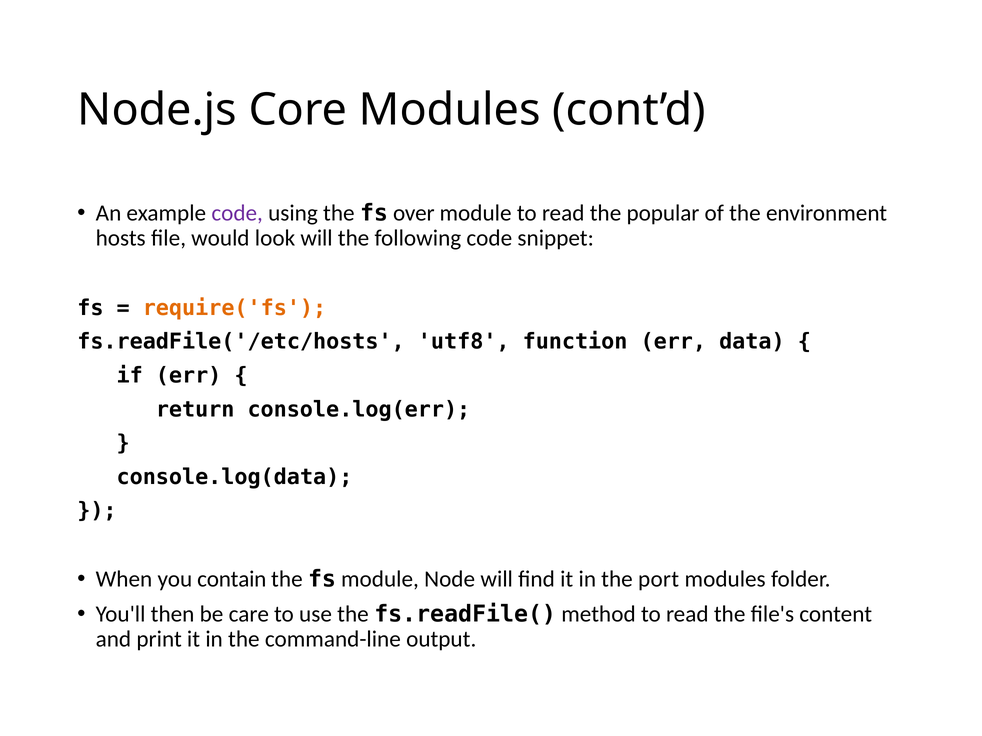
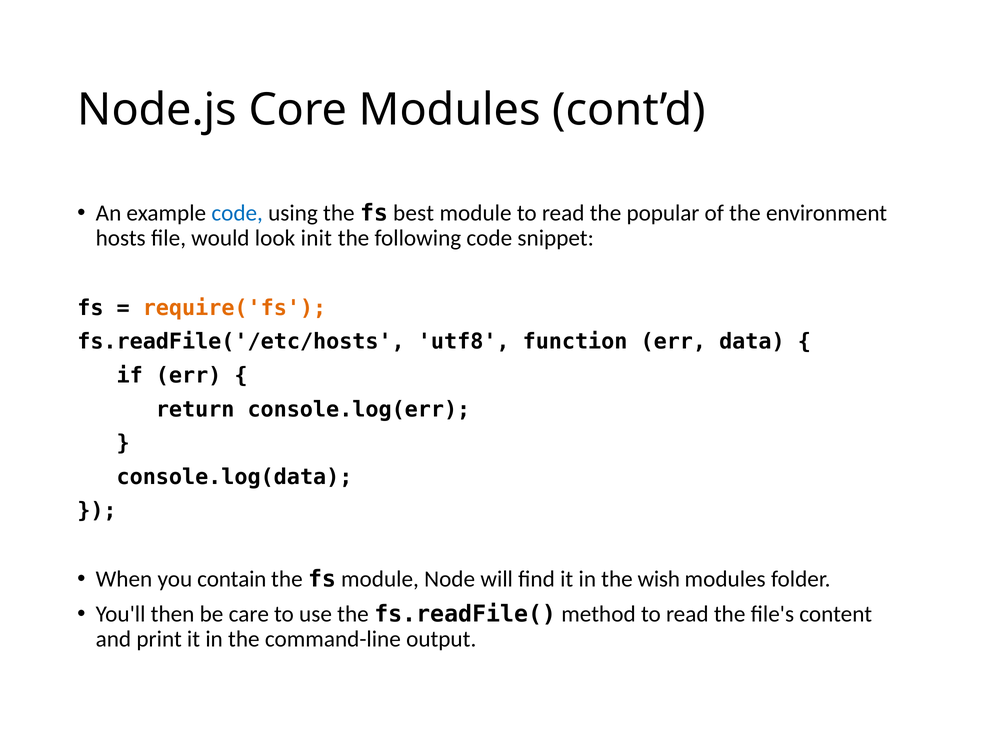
code colour: purple -> blue (237, 213)
over: over -> best (414, 213)
look will: will -> init (316, 238)
port: port -> wish (659, 579)
